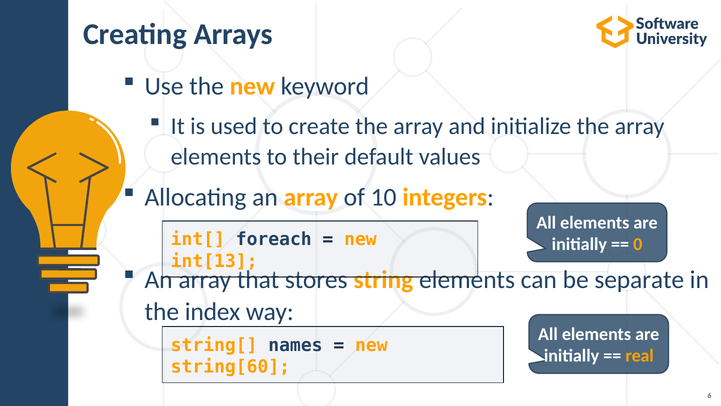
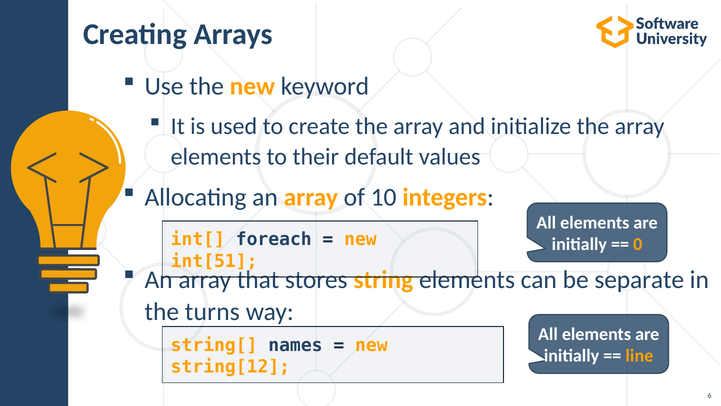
int[13: int[13 -> int[51 (214, 261)
index: index -> turns (212, 312)
real: real -> line (639, 356)
string[60: string[60 -> string[12 (230, 366)
